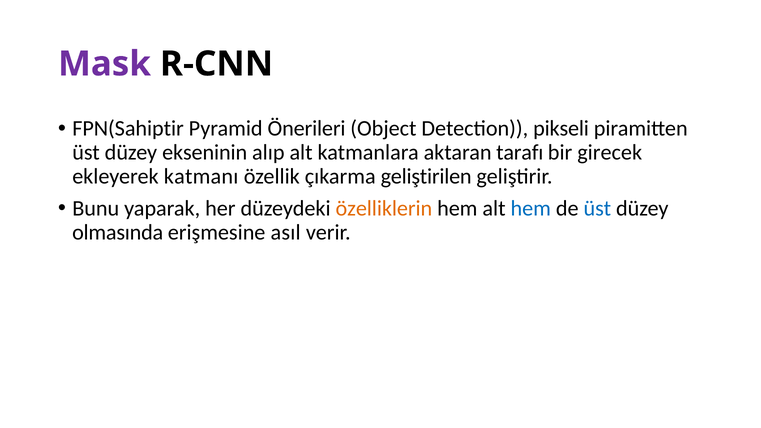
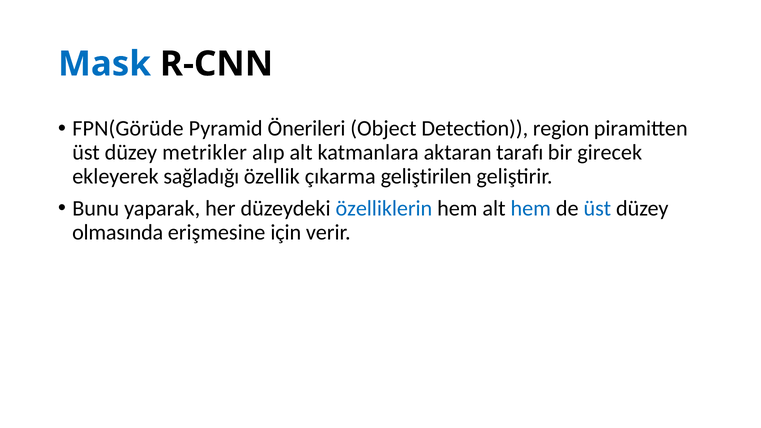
Mask colour: purple -> blue (104, 64)
FPN(Sahiptir: FPN(Sahiptir -> FPN(Görüde (128, 129)
pikseli: pikseli -> region (561, 129)
ekseninin: ekseninin -> metrikler (205, 153)
katmanı: katmanı -> sağladığı (201, 177)
özelliklerin colour: orange -> blue (384, 209)
asıl: asıl -> için (286, 232)
